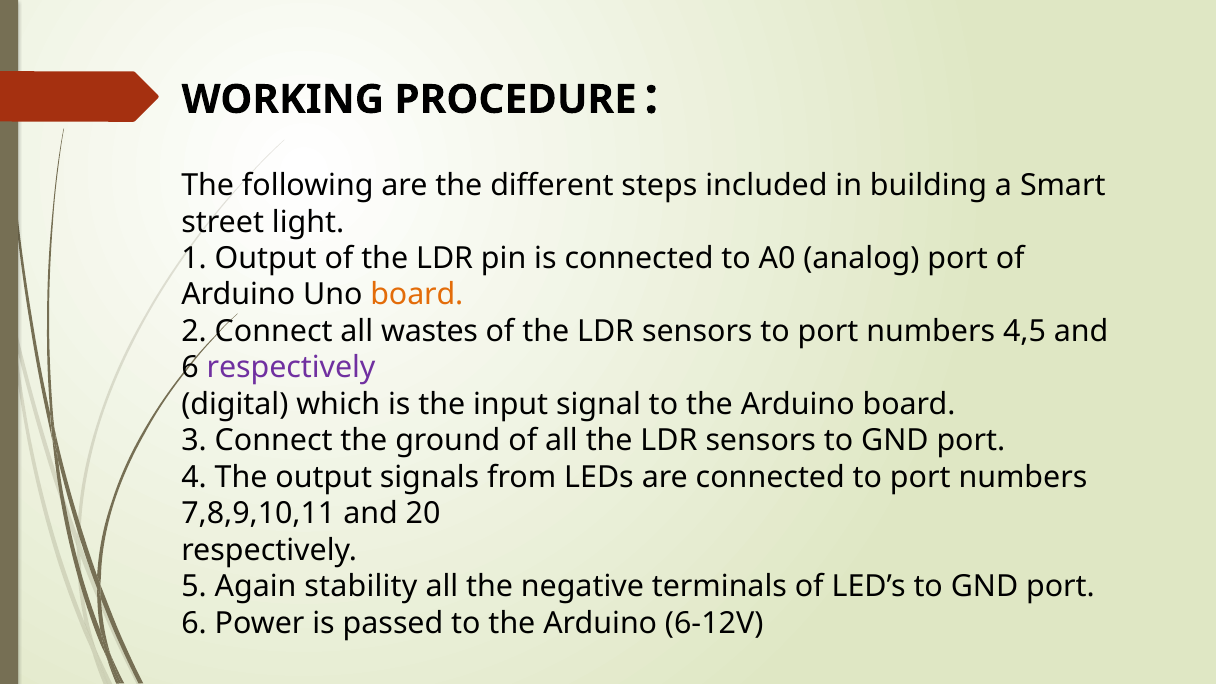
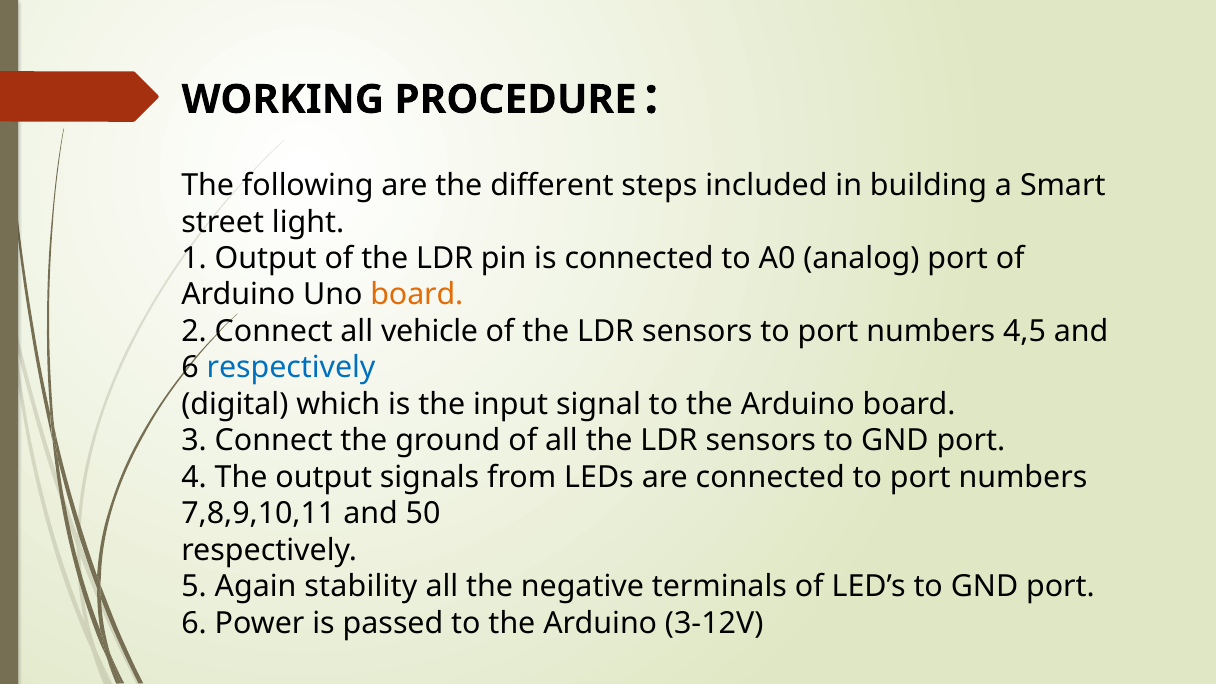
wastes: wastes -> vehicle (430, 331)
respectively colour: purple -> blue (291, 368)
20: 20 -> 50 (423, 514)
6-12V: 6-12V -> 3-12V (714, 623)
